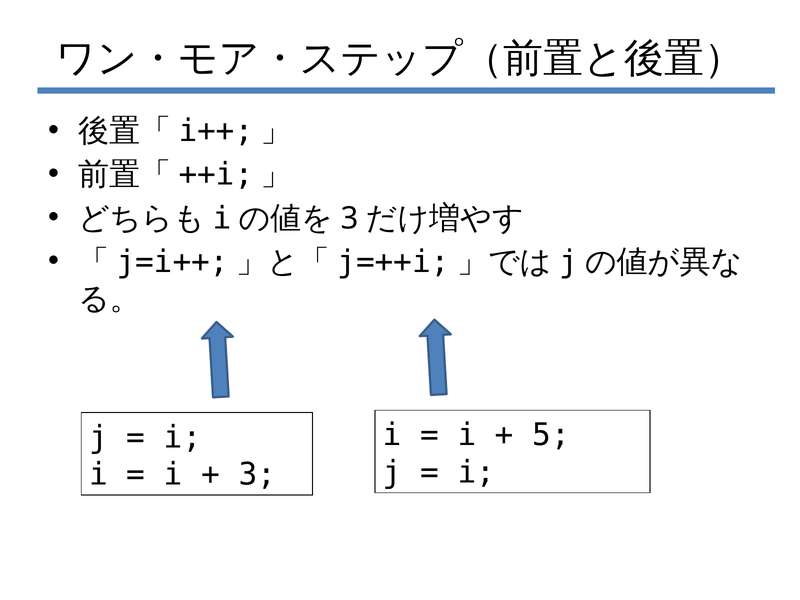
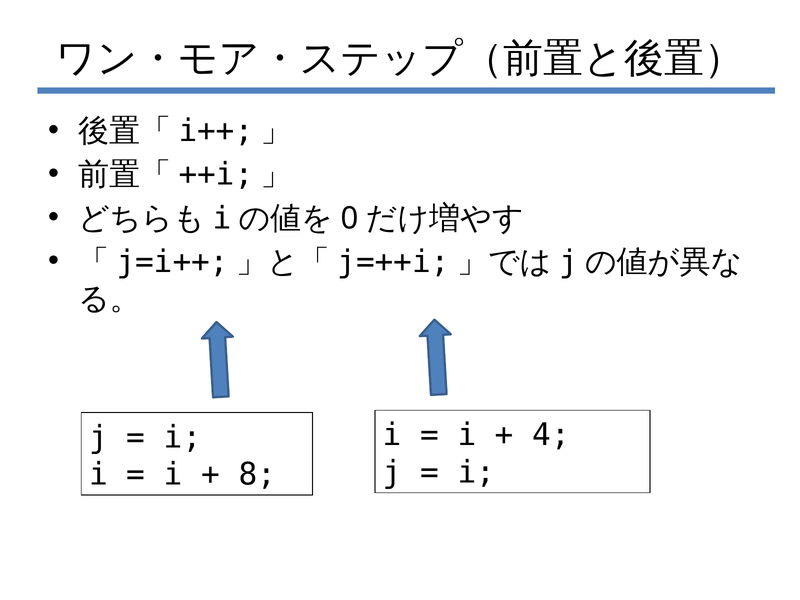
3: 3 -> 0 (350, 218)
5: 5 -> 4 (551, 435)
3: 3 -> 8 (257, 475)
